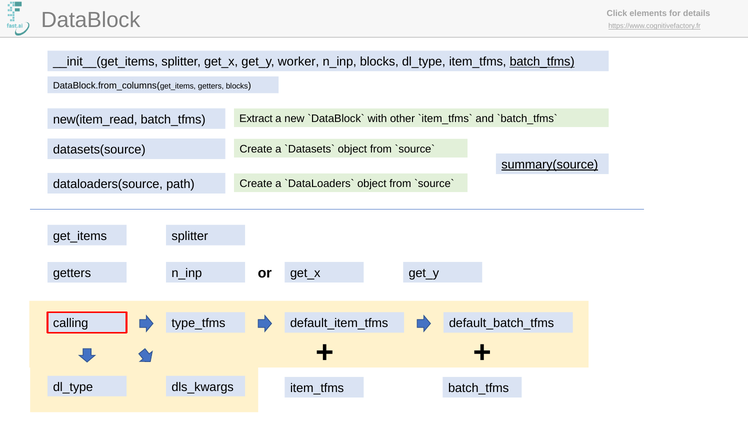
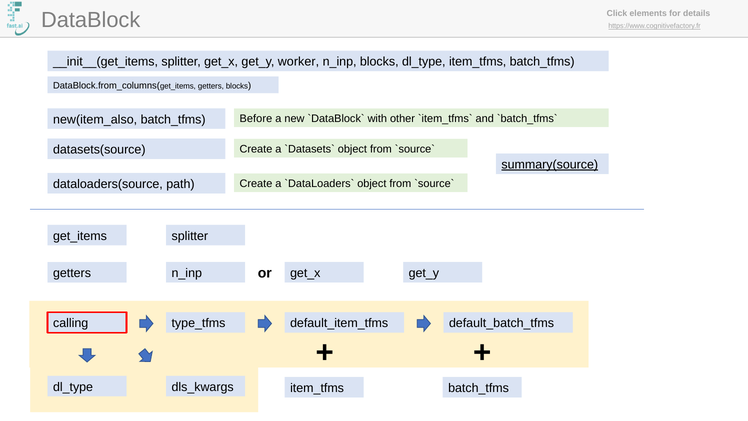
batch_tfms underline: present -> none (542, 62)
Extract: Extract -> Before (256, 118)
new(item_read: new(item_read -> new(item_also (95, 119)
